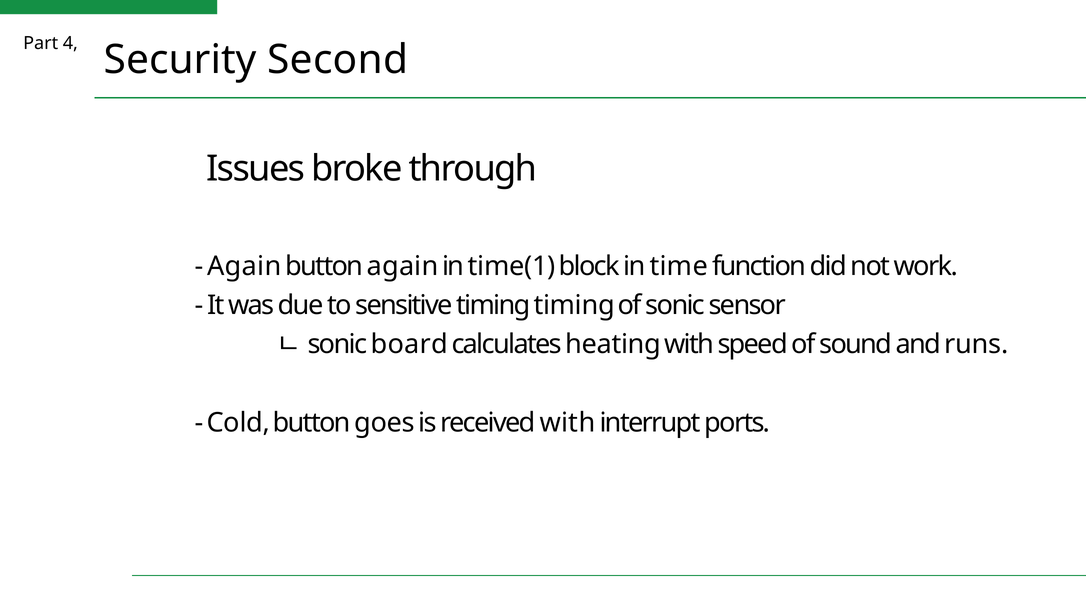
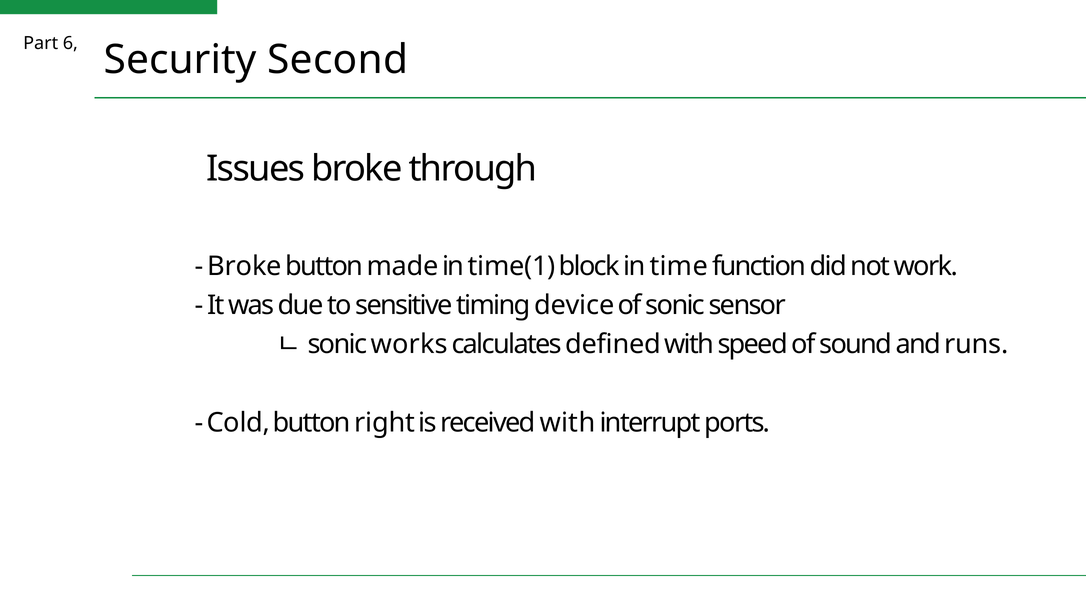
4: 4 -> 6 (70, 43)
Again: Again -> Broke (244, 266)
button again: again -> made (403, 266)
timing timing: timing -> device (574, 305)
board: board -> works (409, 344)
heating: heating -> defined (613, 344)
goes: goes -> right (385, 422)
